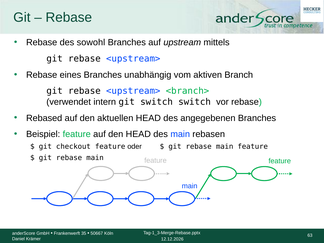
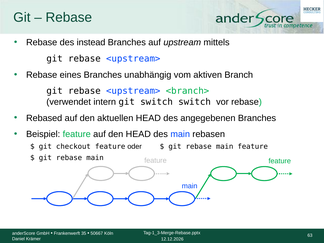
sowohl: sowohl -> instead (91, 42)
